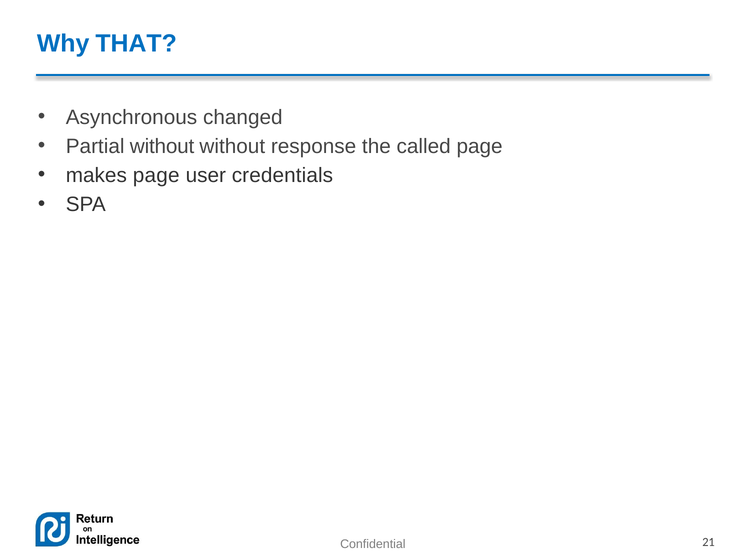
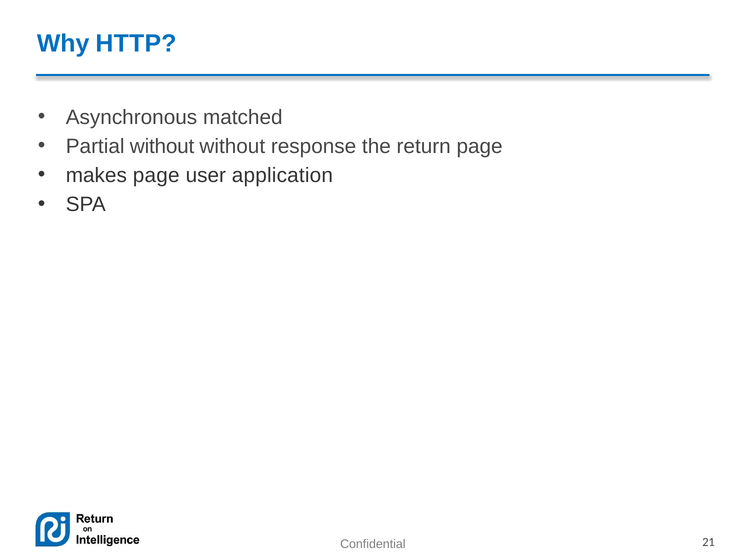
THAT: THAT -> HTTP (136, 44)
changed: changed -> matched (243, 117)
called: called -> return (424, 146)
credentials: credentials -> application (282, 175)
